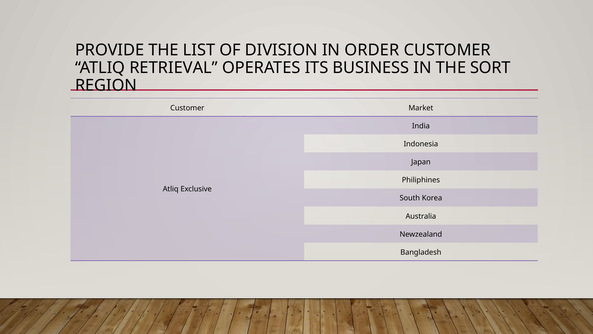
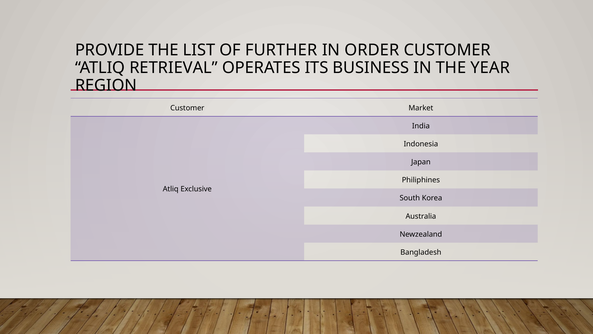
DIVISION: DIVISION -> FURTHER (281, 50)
SORT: SORT -> YEAR (490, 68)
